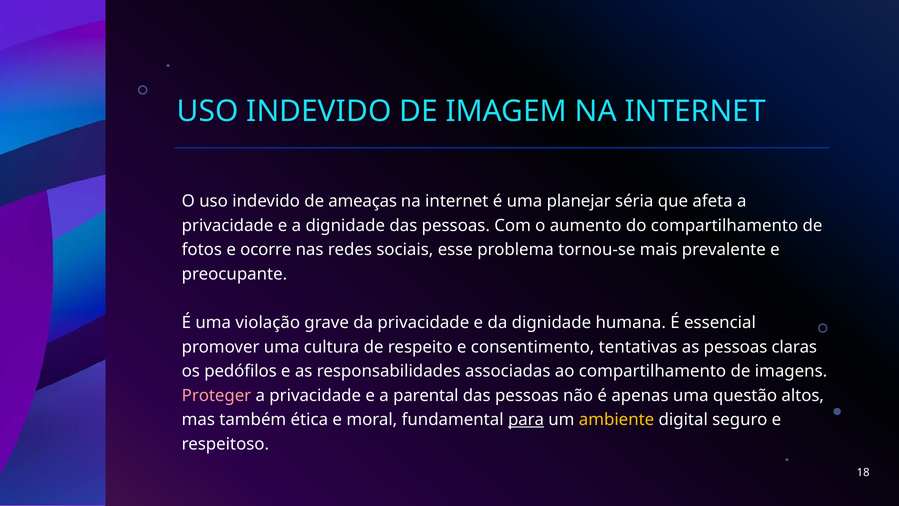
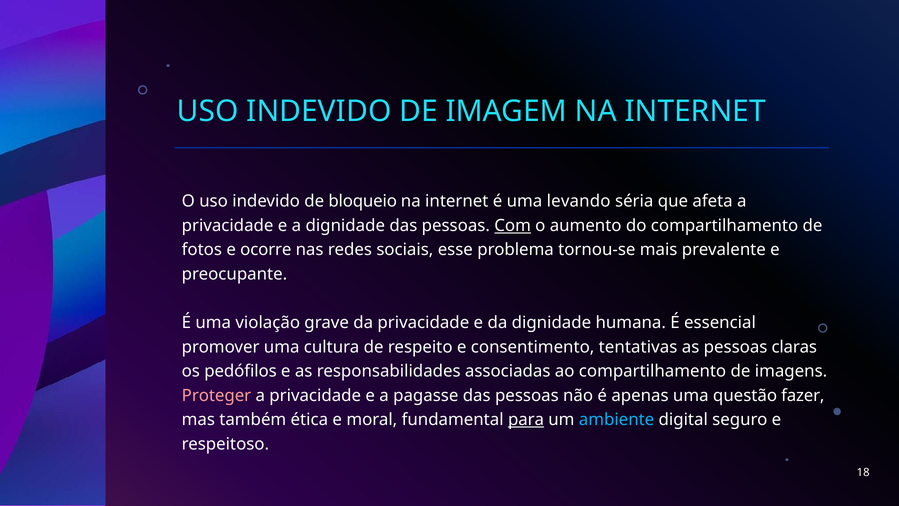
ameaças: ameaças -> bloqueio (363, 201)
planejar: planejar -> levando (579, 201)
Com underline: none -> present (513, 225)
parental: parental -> pagasse (426, 395)
altos: altos -> fazer (803, 395)
ambiente colour: yellow -> light blue (617, 420)
